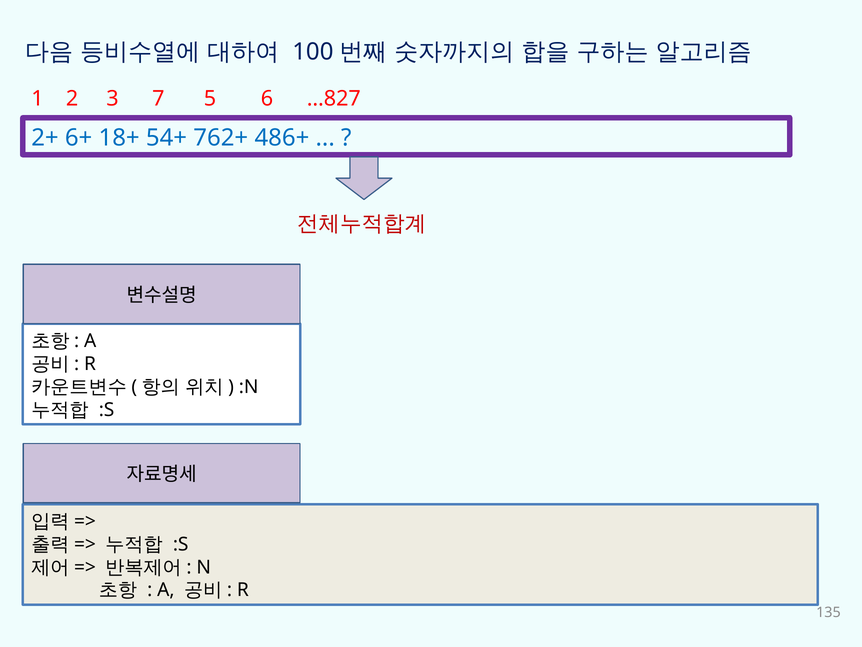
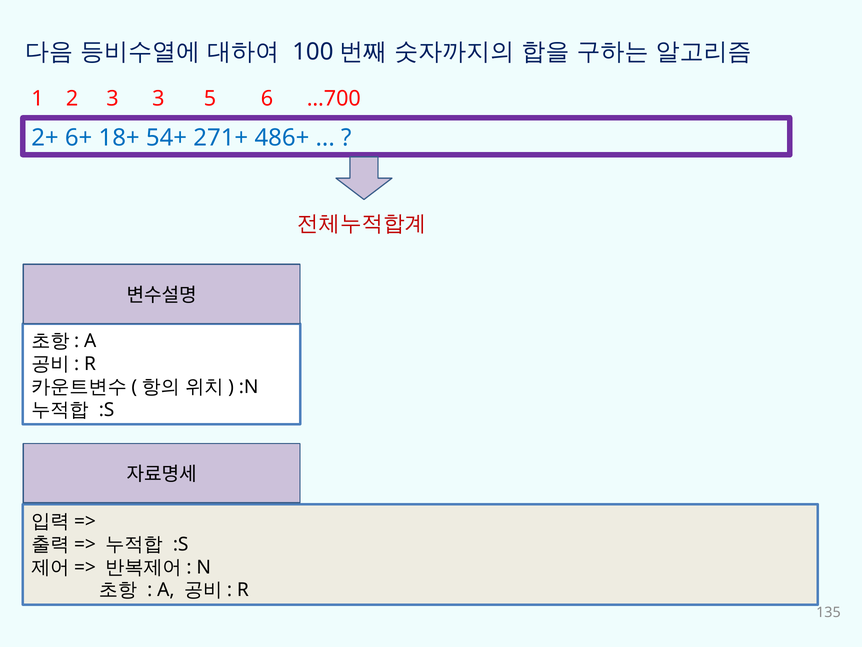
3 7: 7 -> 3 (158, 99)
…827: …827 -> …700 (334, 99)
762+: 762+ -> 271+ (221, 138)
